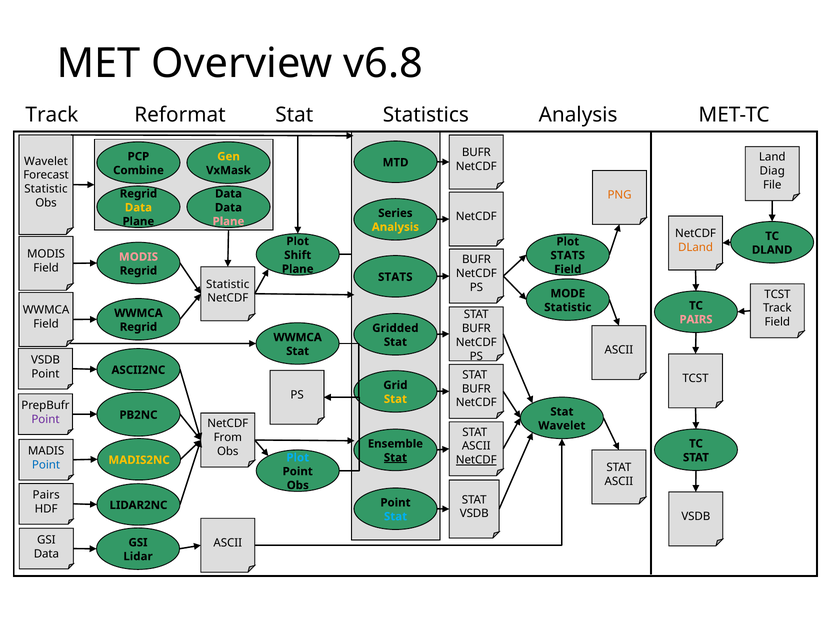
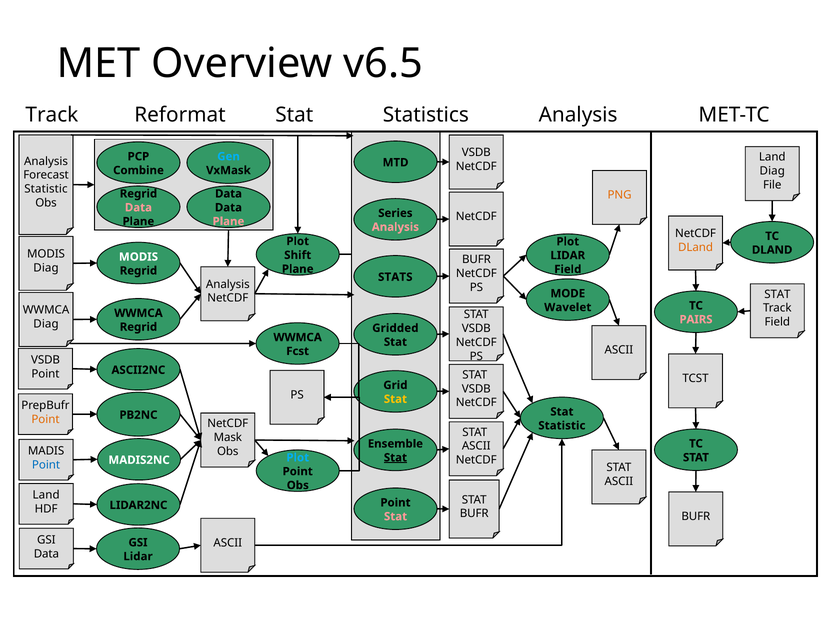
v6.8: v6.8 -> v6.5 (383, 64)
BUFR: BUFR -> VSDB (476, 153)
Gen colour: yellow -> light blue (228, 157)
Wavelet: Wavelet -> Analysis (46, 161)
Data colour: yellow -> pink (138, 208)
Analysis colour: yellow -> pink (395, 227)
STATS: STATS -> LIDAR (568, 256)
MODIS colour: pink -> white (138, 257)
Field: Field -> Diag (46, 268)
Statistic: Statistic -> Analysis (228, 284)
TCST: TCST -> STAT (777, 294)
Statistic: Statistic -> Wavelet (568, 307)
Field: Field -> Diag (46, 324)
BUFR: BUFR -> VSDB (476, 329)
Stat: Stat -> Fcst (298, 351)
BUFR: BUFR -> VSDB (476, 389)
Point colour: purple -> orange (45, 420)
Wavelet: Wavelet -> Statistic (562, 426)
From: From -> Mask (228, 438)
NetCDF underline: present -> none (476, 460)
MADIS2NC colour: yellow -> white (139, 460)
Pairs: Pairs -> Land (46, 495)
VSDB: VSDB -> BUFR (474, 514)
VSDB: VSDB -> BUFR (696, 517)
Stat colour: light blue -> pink (396, 517)
